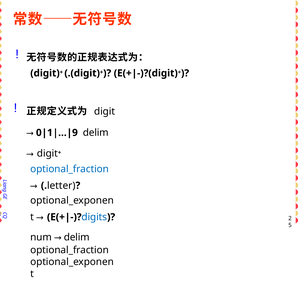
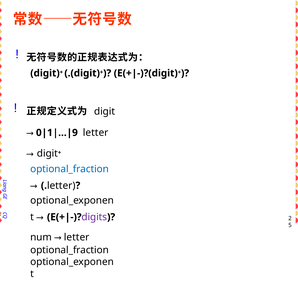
delim: delim -> letter (96, 133)
digits colour: blue -> purple (94, 217)
delim: delim -> letter (77, 237)
